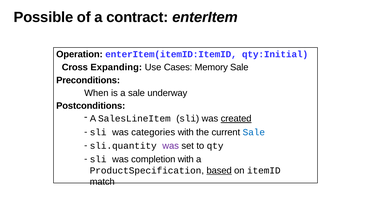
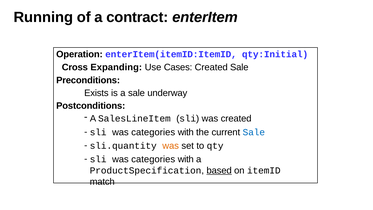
Possible: Possible -> Running (43, 17)
Cases Memory: Memory -> Created (211, 67)
When: When -> Exists (96, 93)
created underline: present -> none (236, 119)
was colour: purple -> orange (171, 146)
completion: completion -> categories (153, 159)
